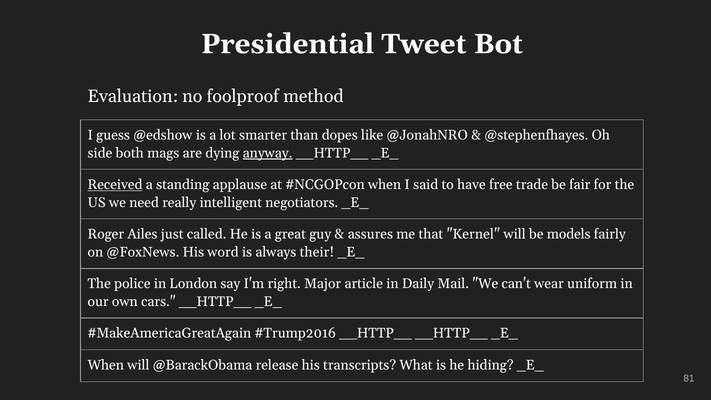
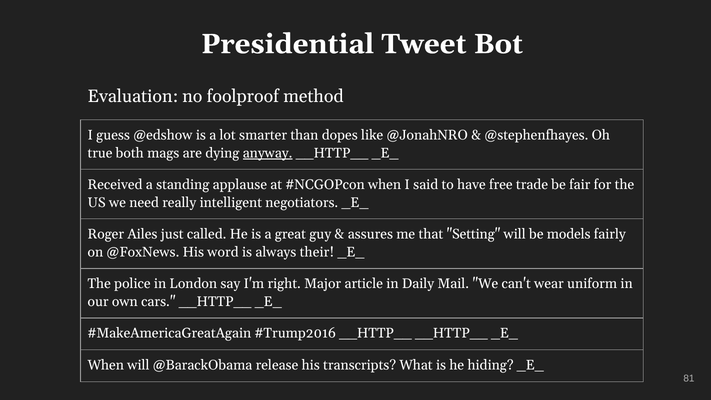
side: side -> true (100, 153)
Received underline: present -> none (115, 185)
Kernel: Kernel -> Setting (473, 234)
